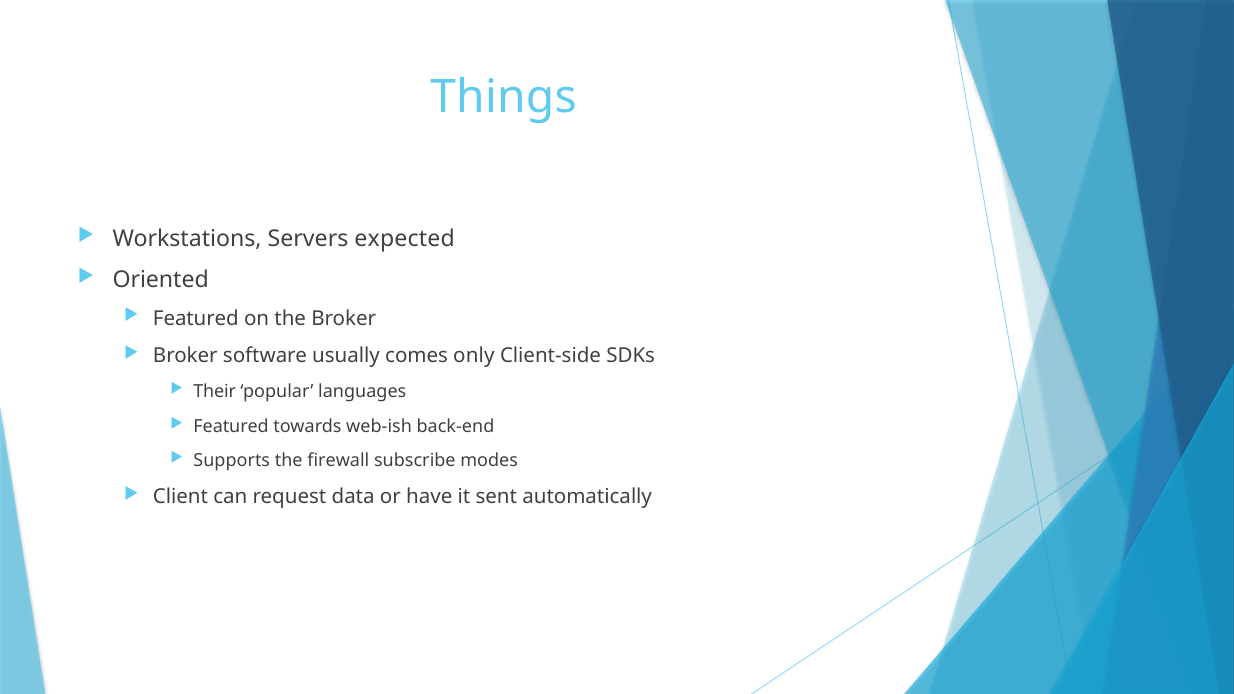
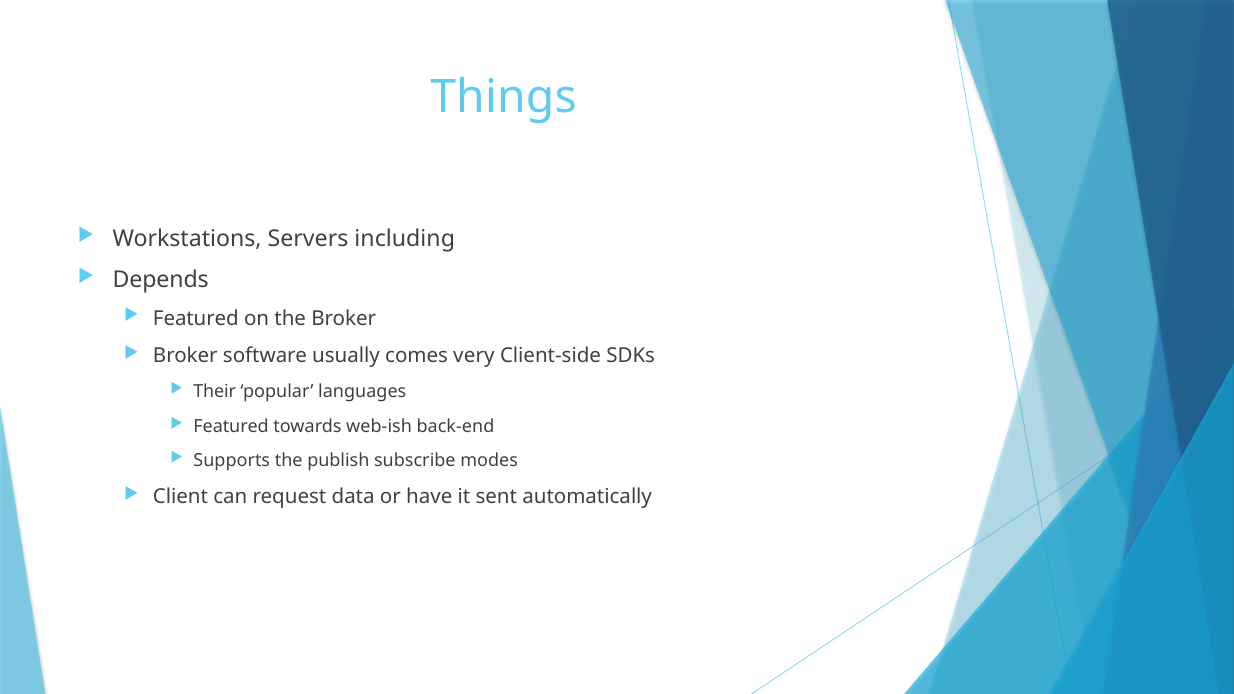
expected: expected -> including (405, 239)
Oriented: Oriented -> Depends (161, 279)
only: only -> very (474, 356)
firewall: firewall -> publish (338, 461)
